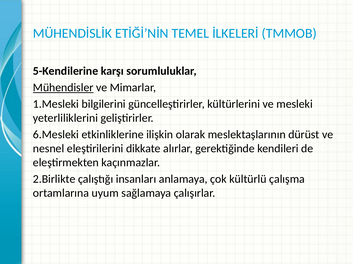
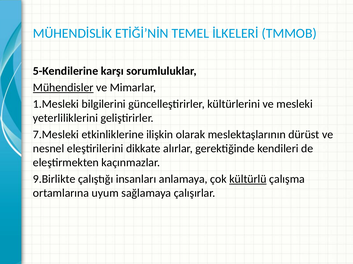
6.Mesleki: 6.Mesleki -> 7.Mesleki (56, 135)
2.Birlikte: 2.Birlikte -> 9.Birlikte (54, 180)
kültürlü underline: none -> present (248, 180)
